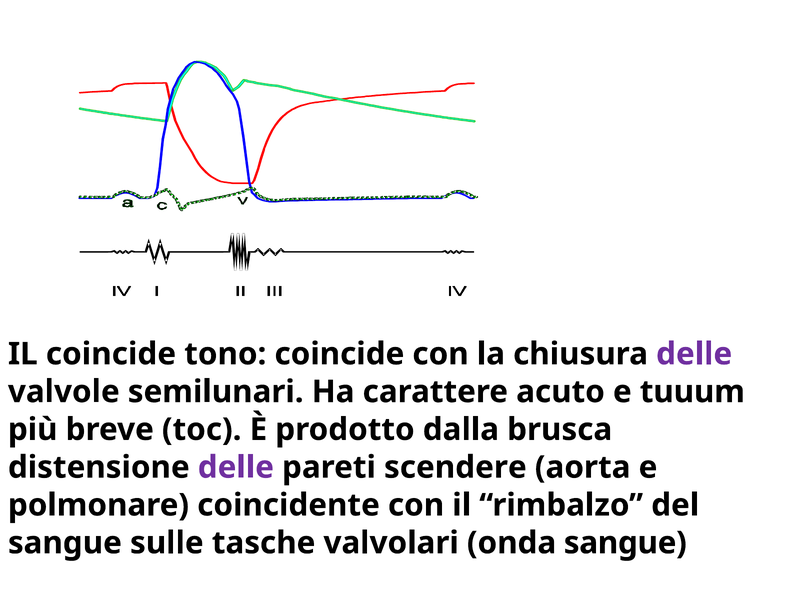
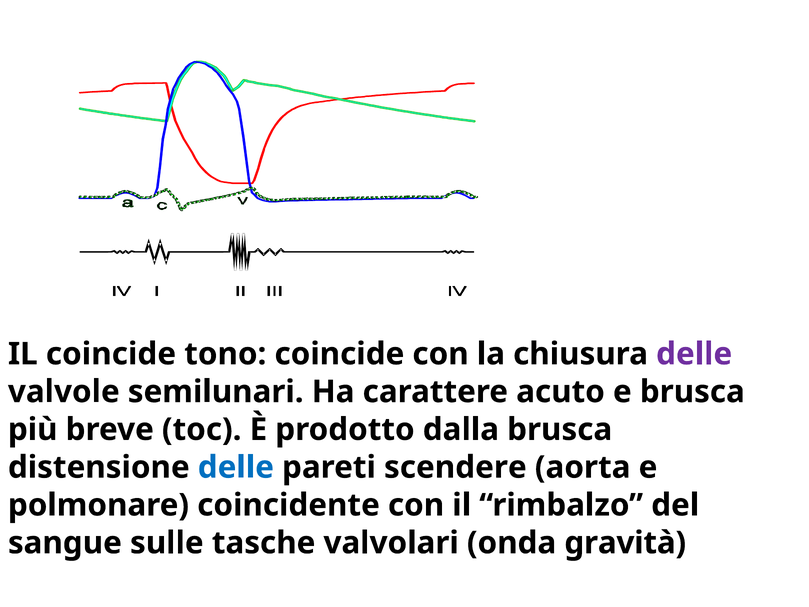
e tuuum: tuuum -> brusca (692, 392)
delle colour: purple -> blue (236, 467)
onda sangue: sangue -> gravità (625, 543)
